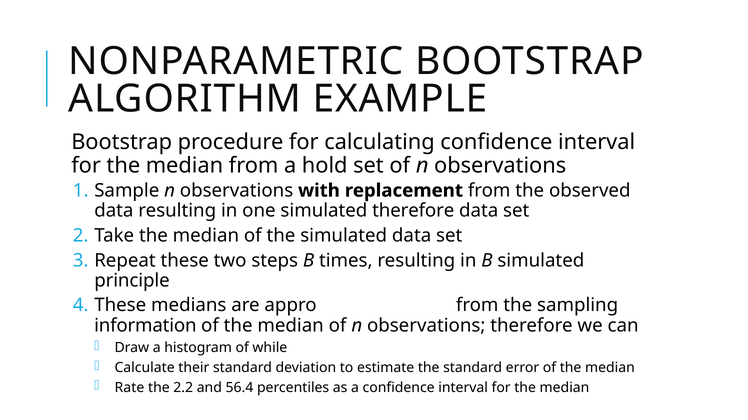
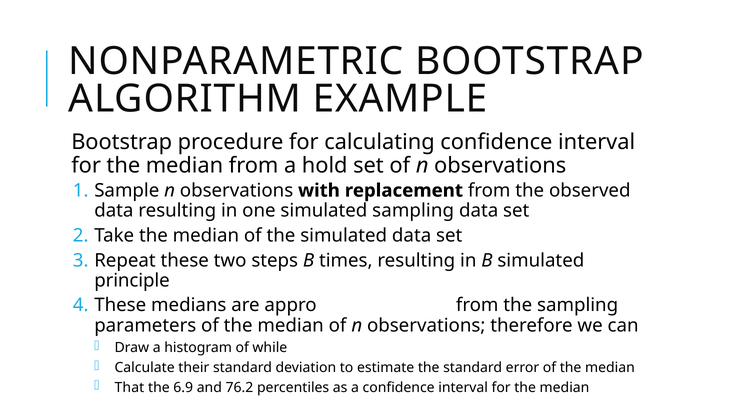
simulated therefore: therefore -> sampling (413, 211)
information: information -> parameters (145, 326)
Rate: Rate -> That (129, 388)
2.2: 2.2 -> 6.9 (183, 388)
56.4: 56.4 -> 76.2 (239, 388)
